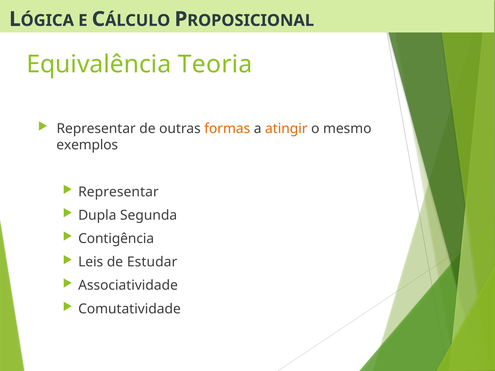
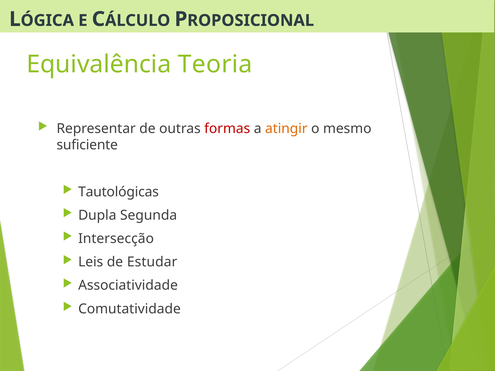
formas colour: orange -> red (227, 129)
exemplos: exemplos -> suficiente (87, 145)
Representar: Representar -> Tautológicas (119, 192)
Contigência: Contigência -> Intersecção (116, 239)
